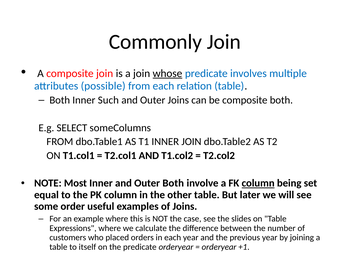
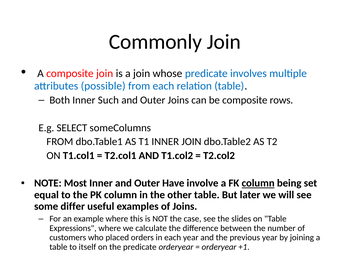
whose underline: present -> none (167, 74)
composite both: both -> rows (281, 100)
Outer Both: Both -> Have (173, 184)
order: order -> differ (73, 207)
